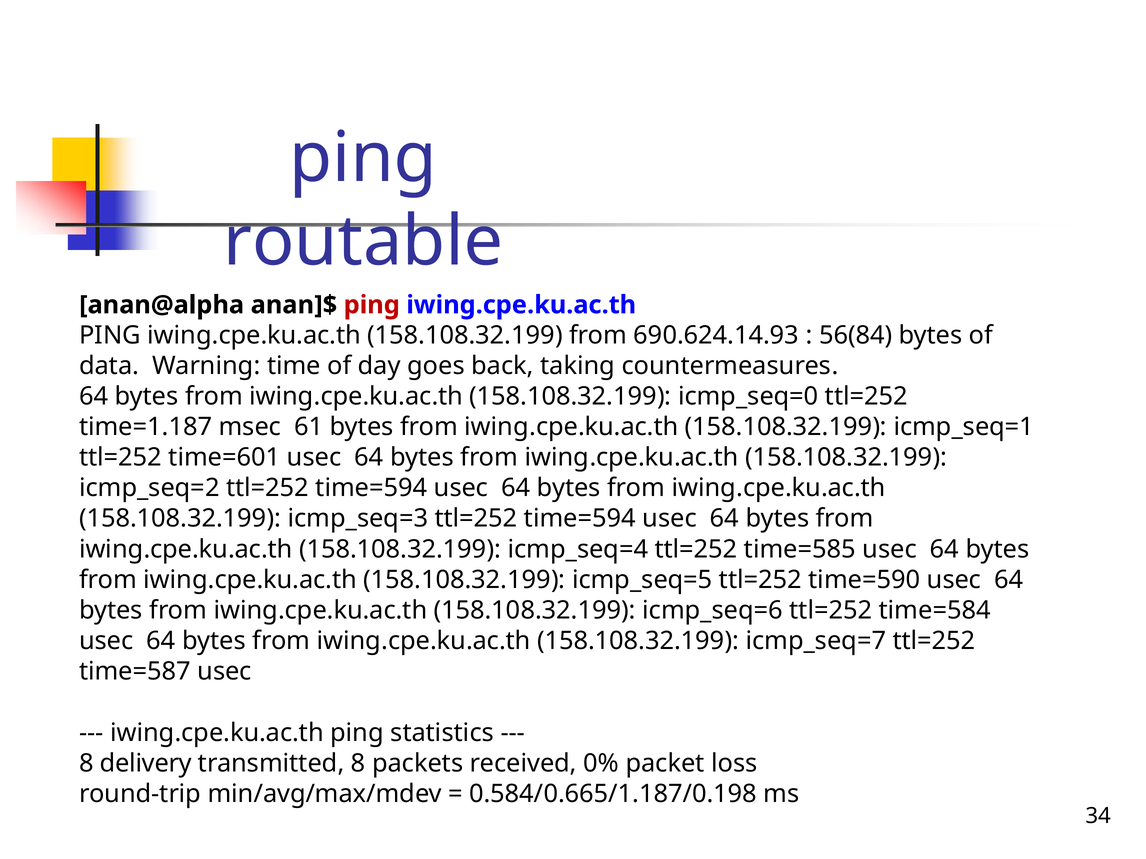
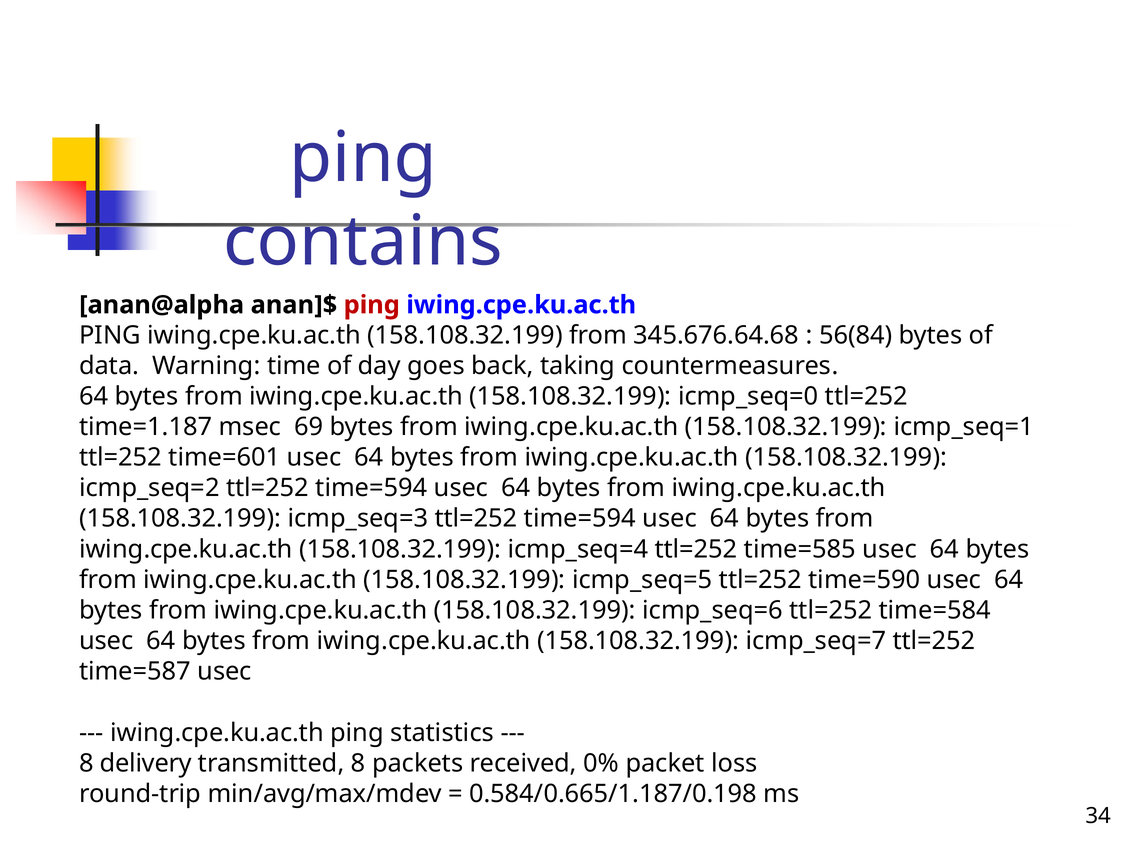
routable: routable -> contains (363, 242)
690.624.14.93: 690.624.14.93 -> 345.676.64.68 (716, 336)
61: 61 -> 69 (309, 427)
